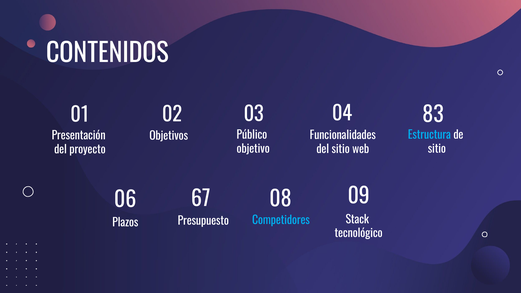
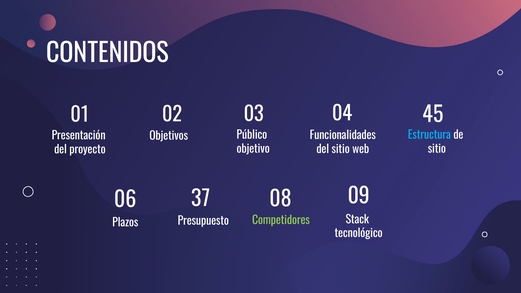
83: 83 -> 45 (433, 115)
67: 67 -> 37 (201, 199)
Competidores colour: light blue -> light green (281, 220)
